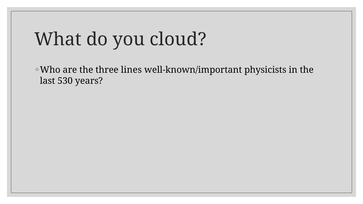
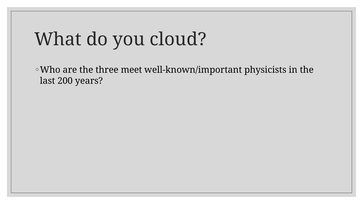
lines: lines -> meet (131, 70)
530: 530 -> 200 (65, 81)
